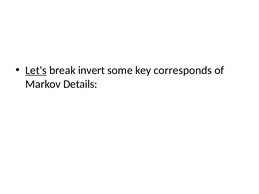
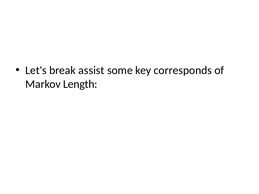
Let's underline: present -> none (36, 70)
invert: invert -> assist (91, 70)
Details: Details -> Length (80, 84)
